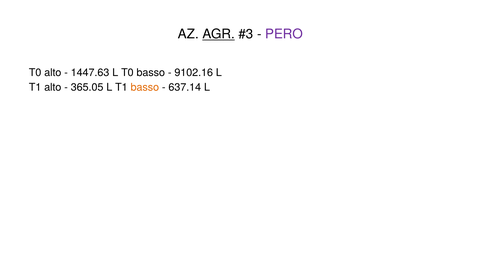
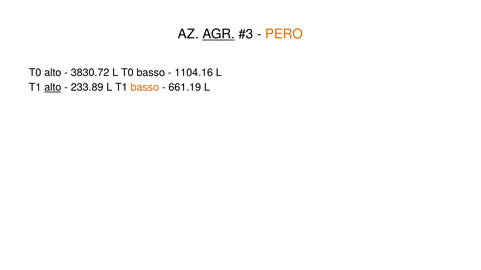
PERO colour: purple -> orange (284, 34)
1447.63: 1447.63 -> 3830.72 (90, 73)
9102.16: 9102.16 -> 1104.16 (194, 73)
alto underline: none -> present (53, 88)
365.05: 365.05 -> 233.89 (87, 88)
637.14: 637.14 -> 661.19 (185, 88)
